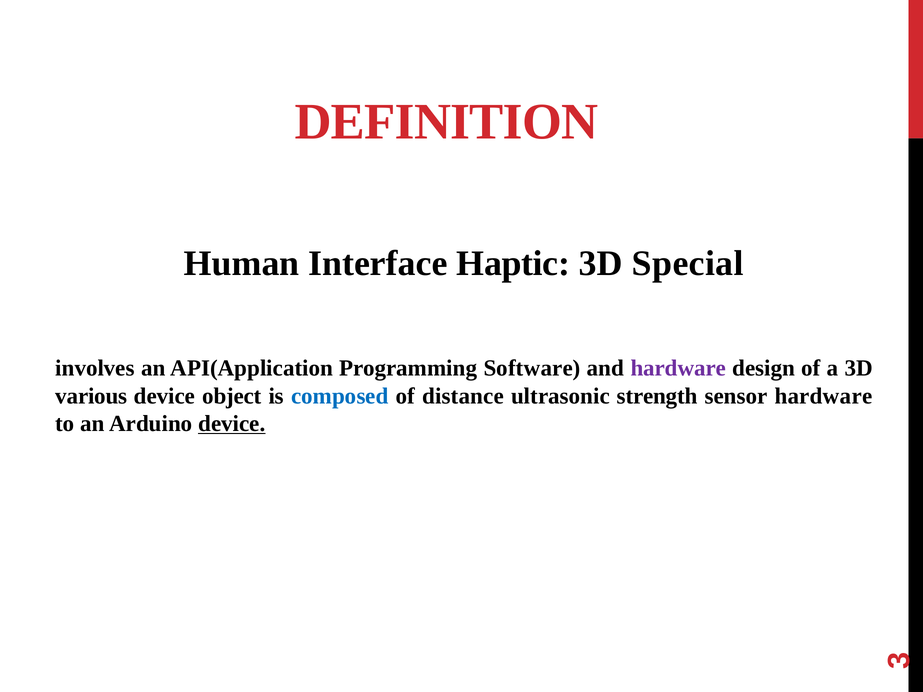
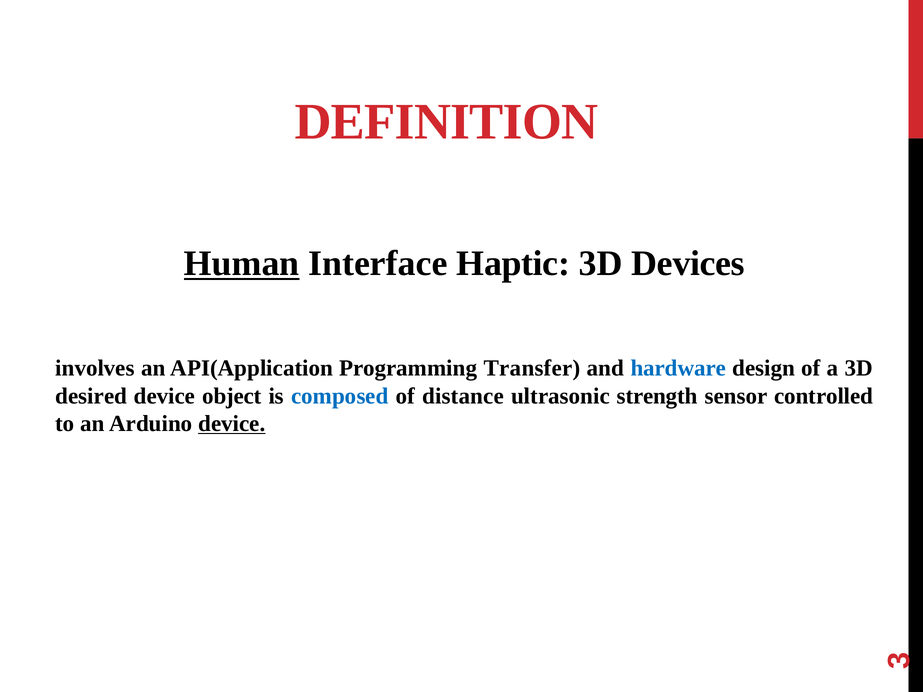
Human underline: none -> present (242, 264)
Special: Special -> Devices (688, 264)
Software: Software -> Transfer (532, 368)
hardware colour: purple -> blue (678, 368)
various: various -> desired (91, 396)
sensor hardware: hardware -> controlled (824, 396)
